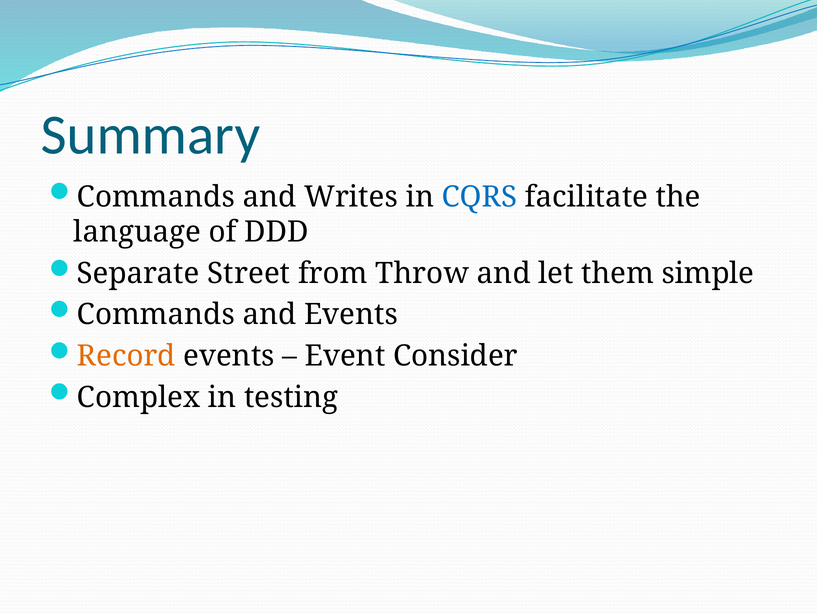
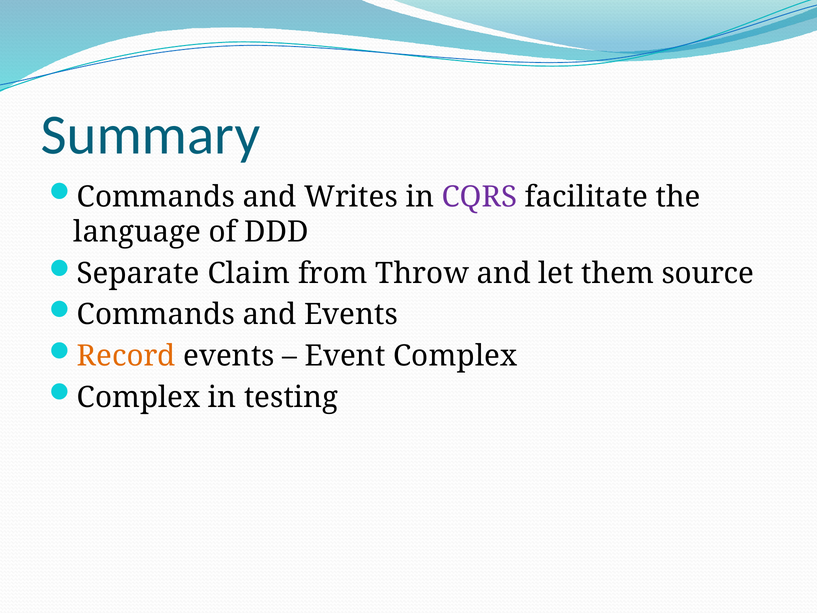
CQRS colour: blue -> purple (480, 197)
Street: Street -> Claim (249, 273)
simple: simple -> source (708, 273)
Event Consider: Consider -> Complex (455, 356)
